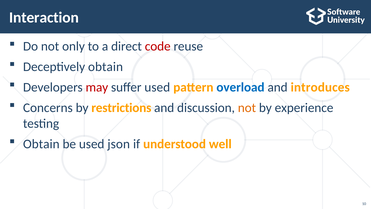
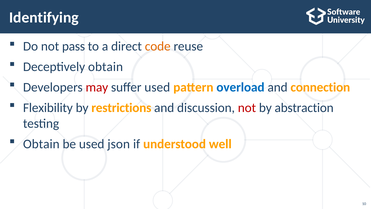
Interaction: Interaction -> Identifying (44, 18)
only: only -> pass (74, 46)
code colour: red -> orange (158, 46)
introduces: introduces -> connection (320, 87)
Concerns: Concerns -> Flexibility (48, 108)
not colour: orange -> red (247, 108)
experience: experience -> abstraction (304, 108)
